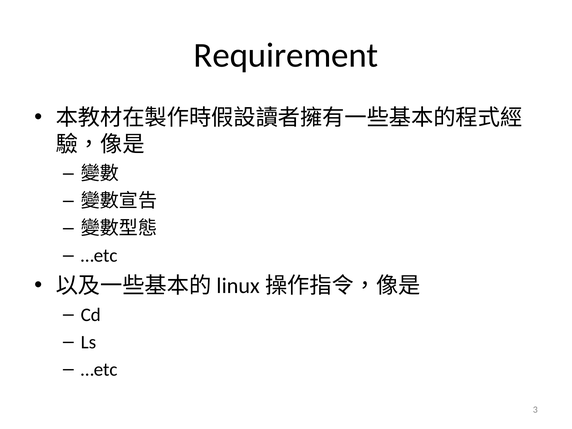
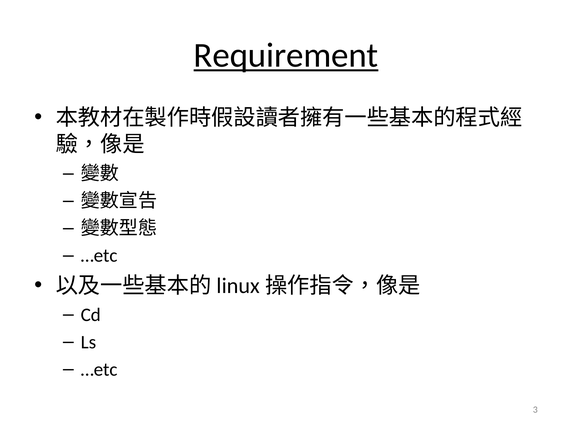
Requirement underline: none -> present (286, 55)
